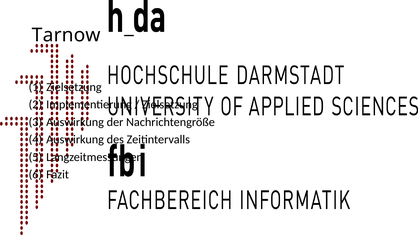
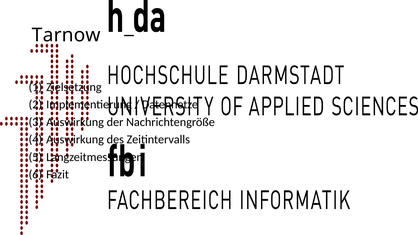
Zielsetzung: Zielsetzung -> Datennetze (170, 105)
